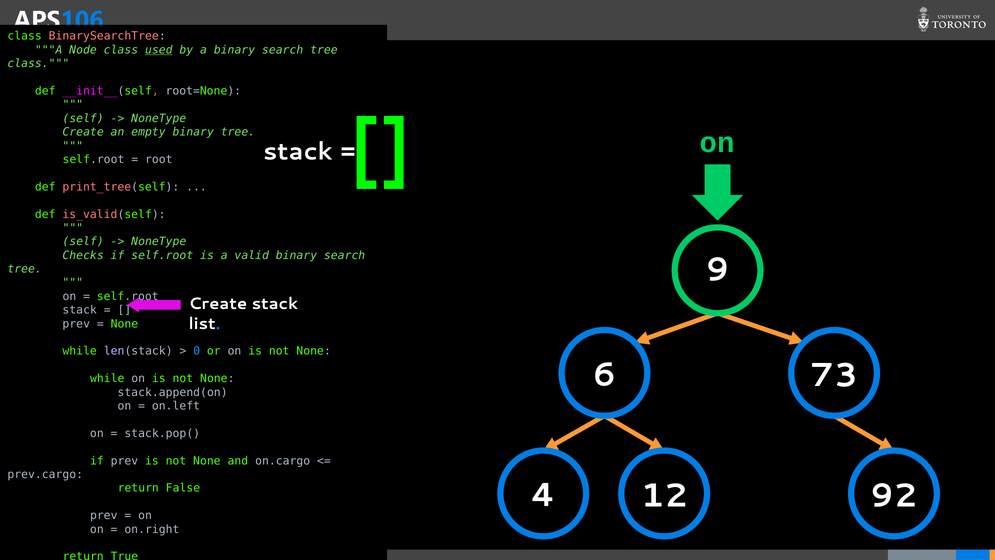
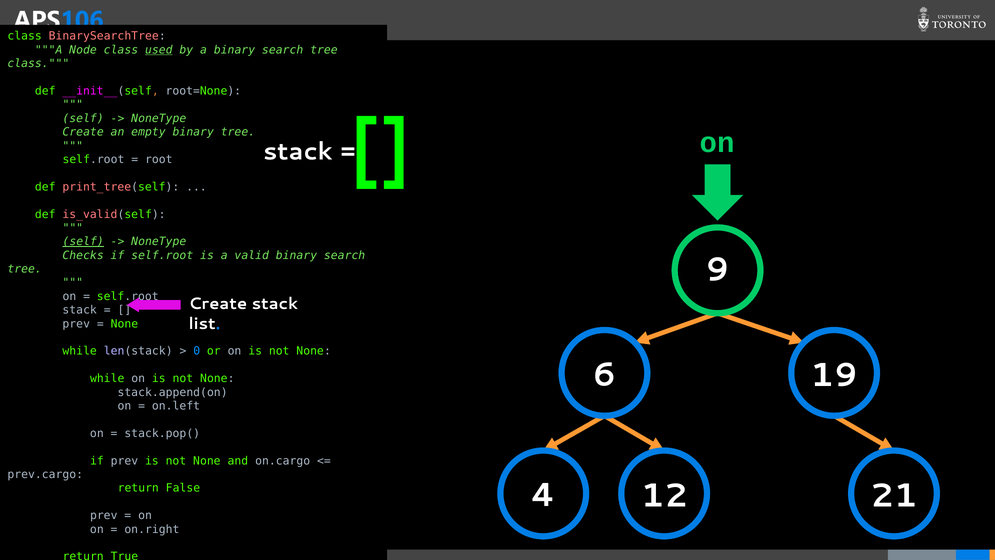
self underline: none -> present (83, 241)
73: 73 -> 19 (834, 375)
92: 92 -> 21 (894, 495)
